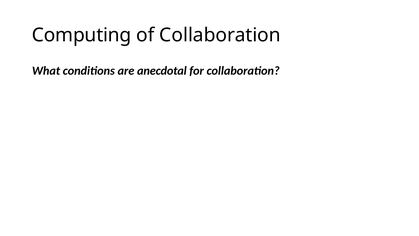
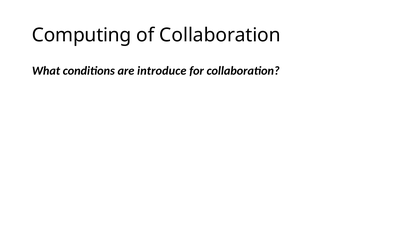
anecdotal: anecdotal -> introduce (162, 71)
